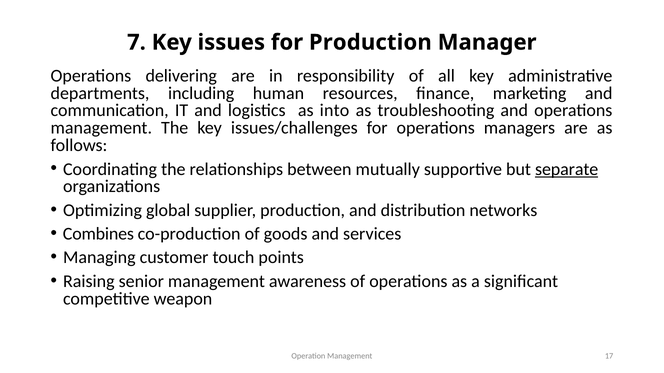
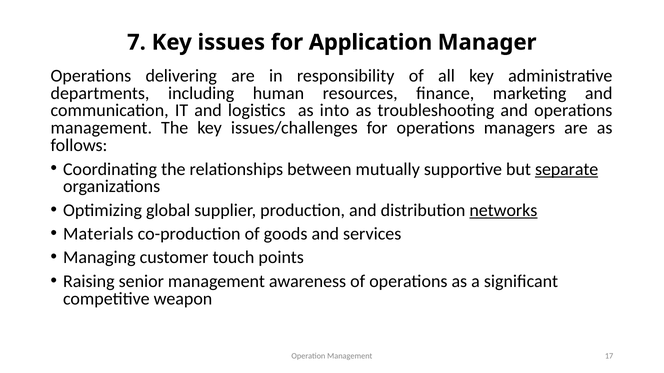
for Production: Production -> Application (371, 42)
networks underline: none -> present (503, 210)
Combines: Combines -> Materials (98, 234)
